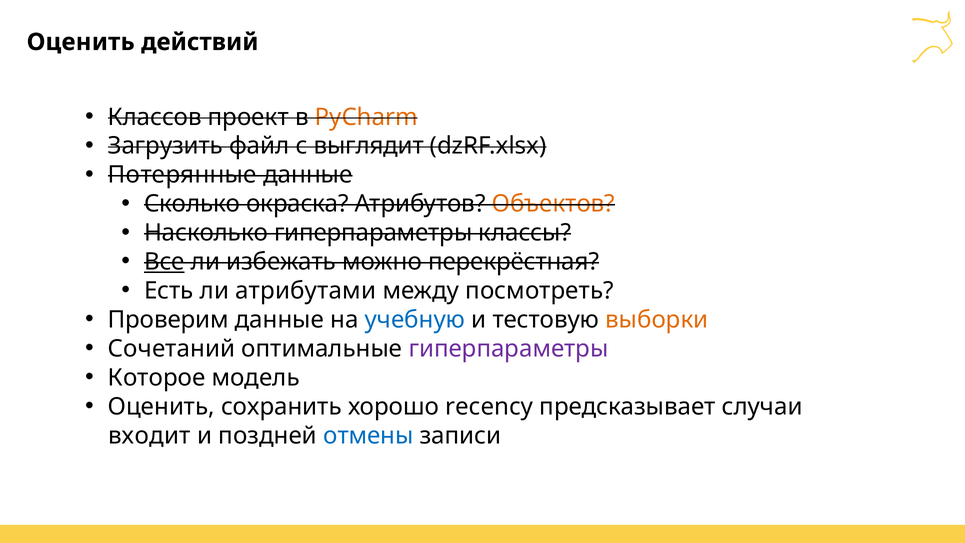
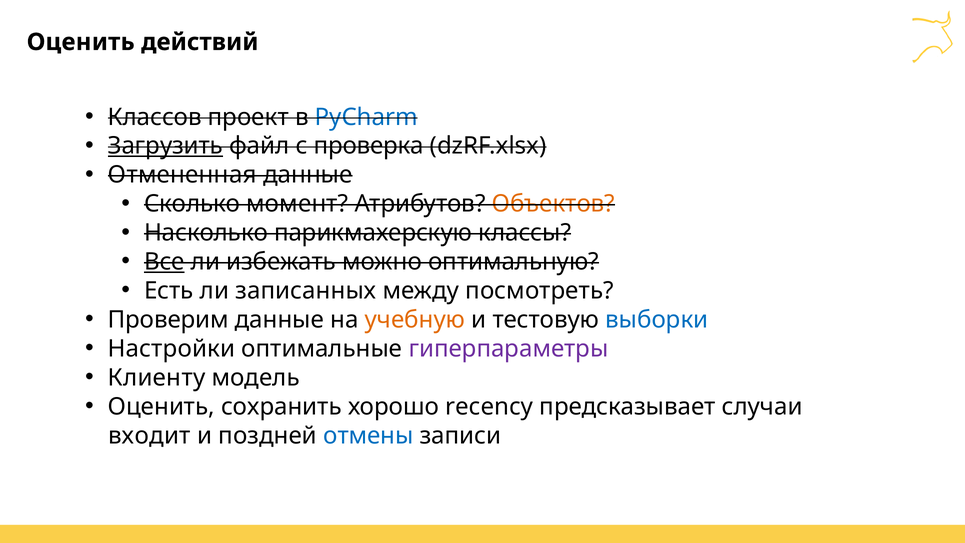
PyCharm colour: orange -> blue (366, 117)
Загрузить underline: none -> present (165, 146)
выглядит: выглядит -> проверка (369, 146)
Потерянные: Потерянные -> Отмененная (182, 175)
окраска: окраска -> момент (297, 204)
Насколько гиперпараметры: гиперпараметры -> парикмахерскую (373, 233)
перекрёстная: перекрёстная -> оптимальную (514, 262)
атрибутами: атрибутами -> записанных (306, 291)
учебную colour: blue -> orange (415, 320)
выборки colour: orange -> blue (657, 320)
Сочетаний: Сочетаний -> Настройки (171, 349)
Которое: Которое -> Клиенту (157, 378)
